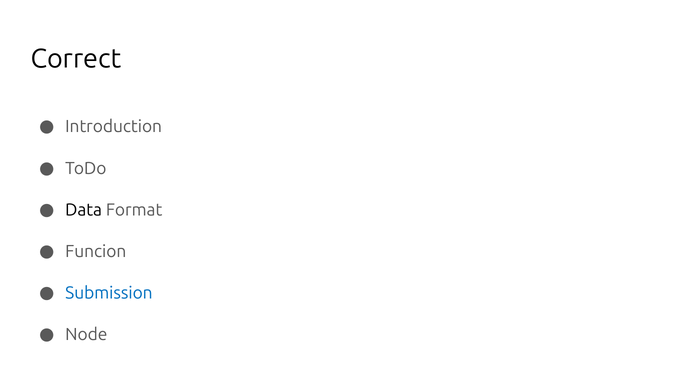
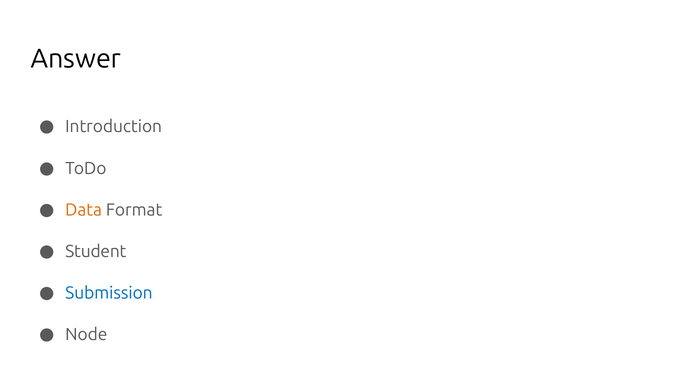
Correct: Correct -> Answer (76, 59)
Data colour: black -> orange (84, 210)
Funcion: Funcion -> Student (96, 251)
